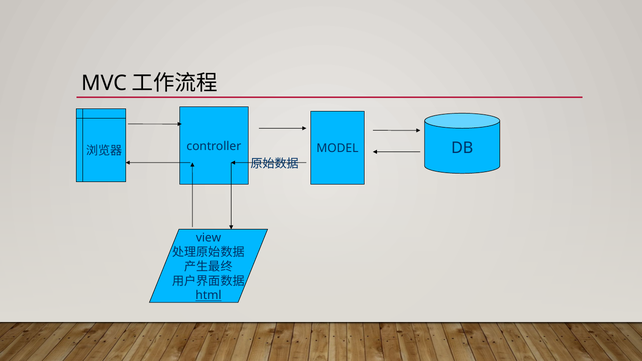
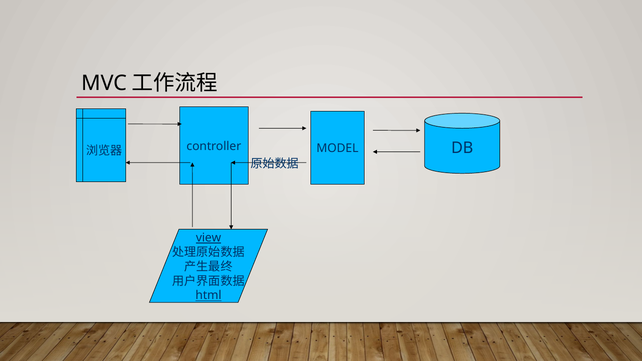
view underline: none -> present (209, 238)
